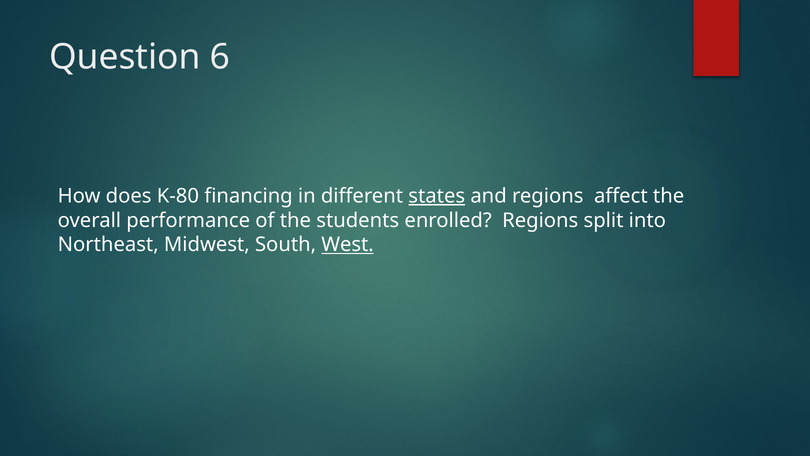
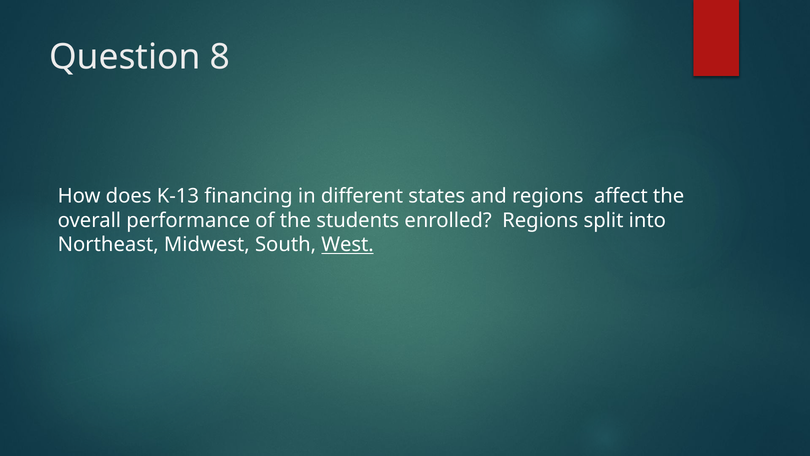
6: 6 -> 8 (220, 57)
K-80: K-80 -> K-13 (178, 196)
states underline: present -> none (437, 196)
